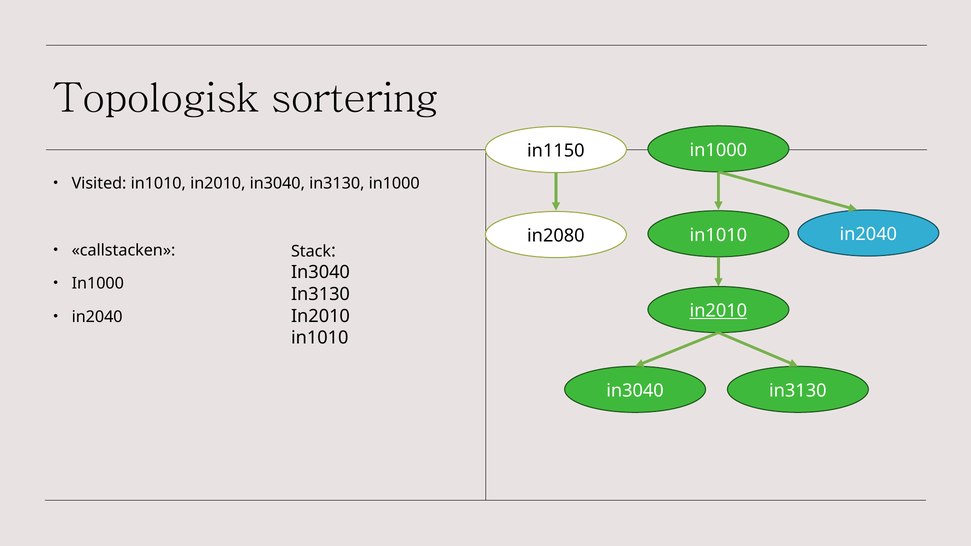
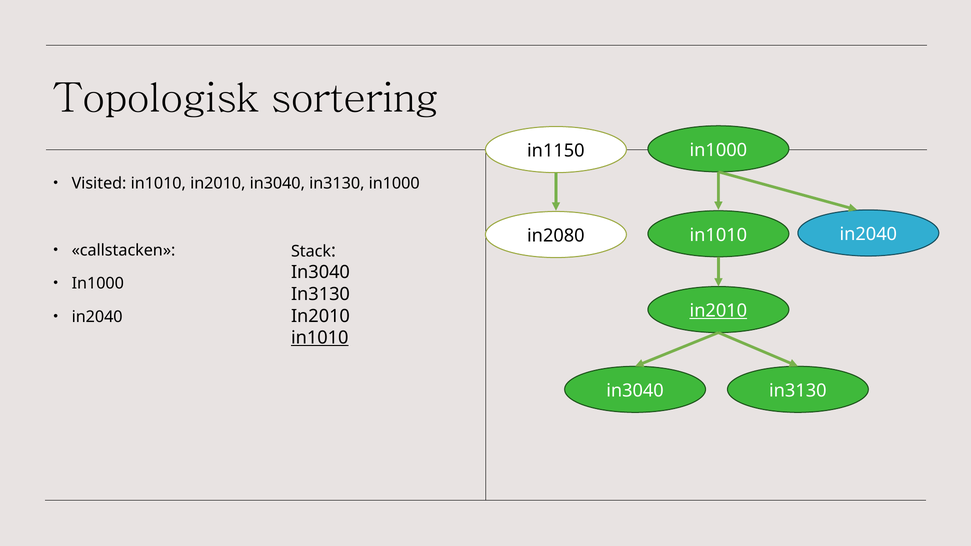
in1010 underline: none -> present (320, 338)
